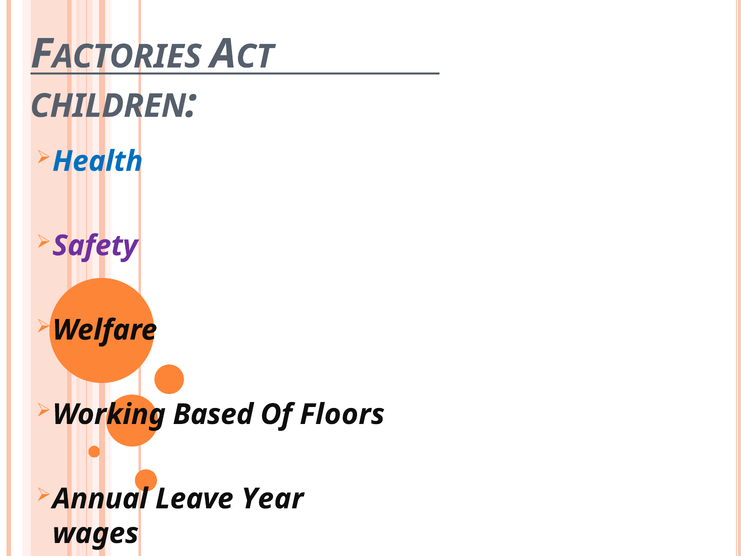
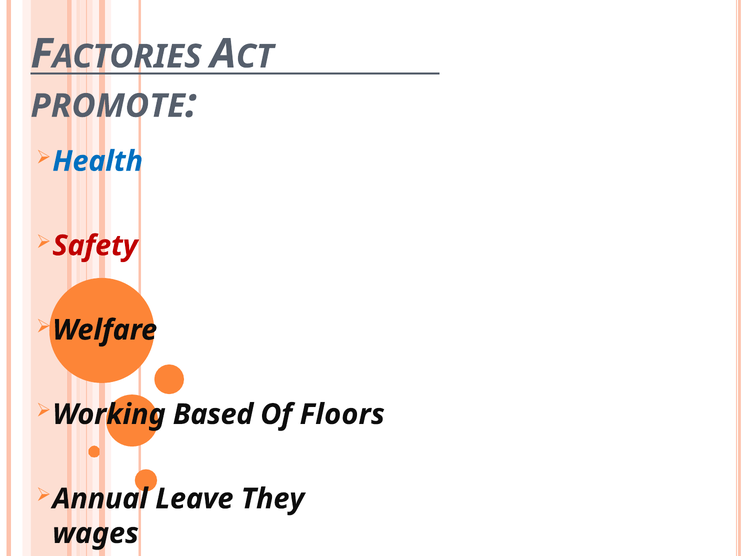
CHILDREN: CHILDREN -> PROMOTE (108, 106)
Safety colour: purple -> red (95, 246)
Year: Year -> They (273, 499)
